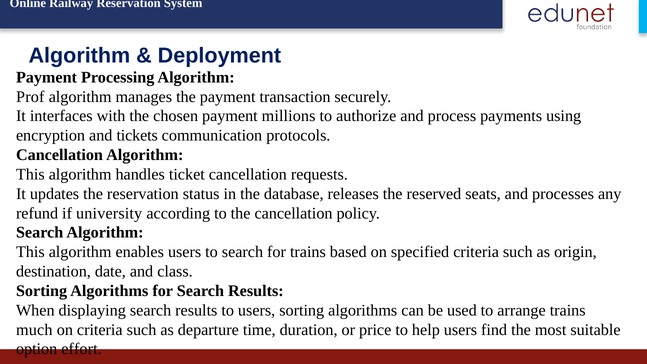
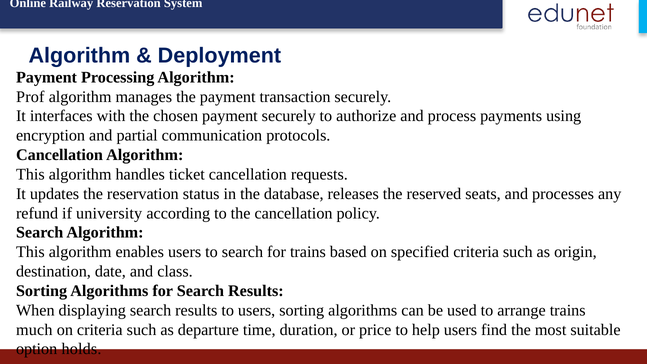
payment millions: millions -> securely (289, 116)
tickets: tickets -> partial (137, 136)
effort: effort -> holds (81, 349)
